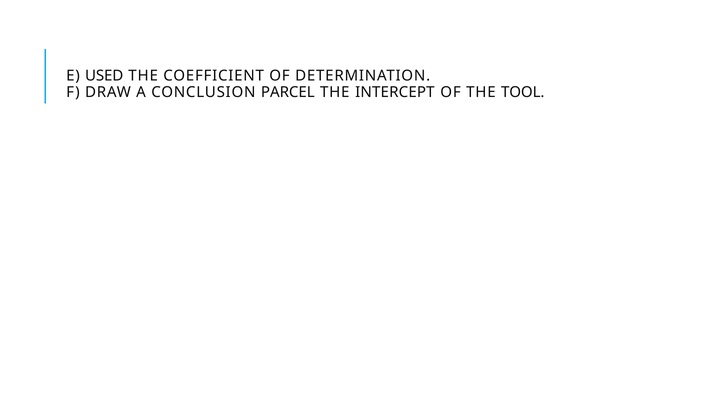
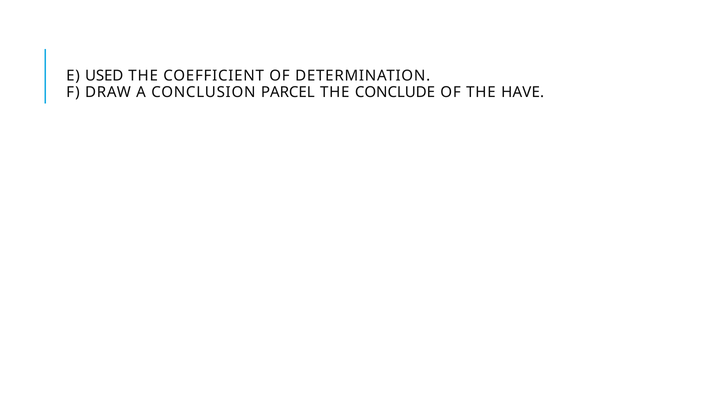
INTERCEPT: INTERCEPT -> CONCLUDE (395, 93)
TOOL: TOOL -> HAVE (523, 93)
